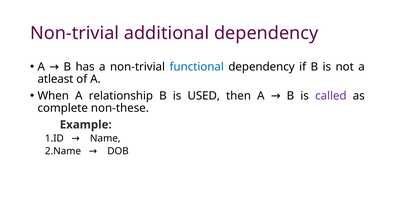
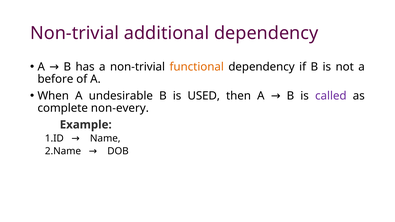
functional colour: blue -> orange (197, 67)
atleast: atleast -> before (55, 79)
relationship: relationship -> undesirable (121, 96)
non-these: non-these -> non-every (120, 108)
